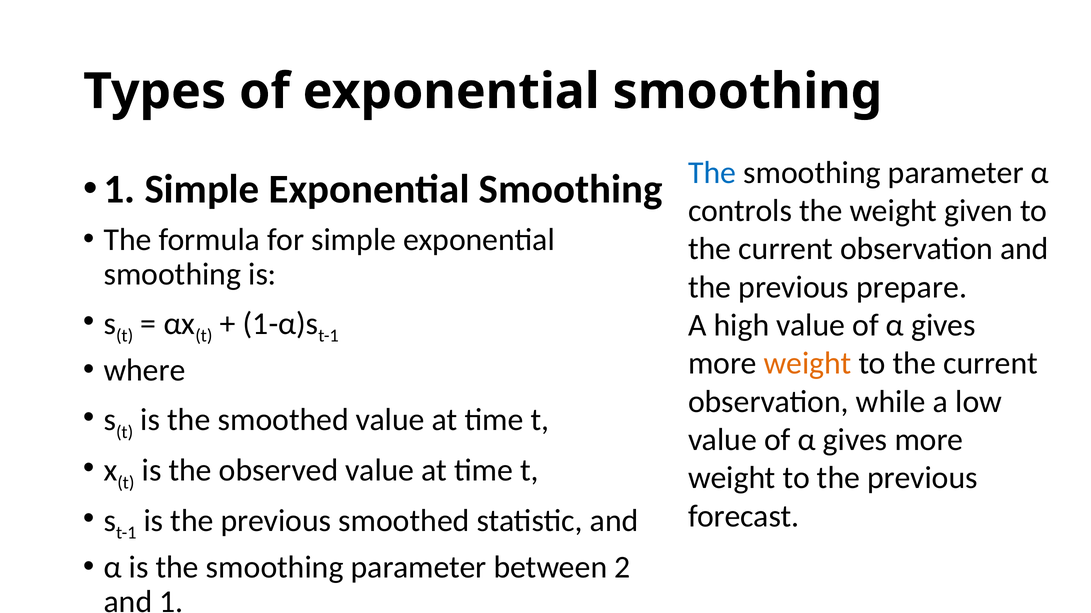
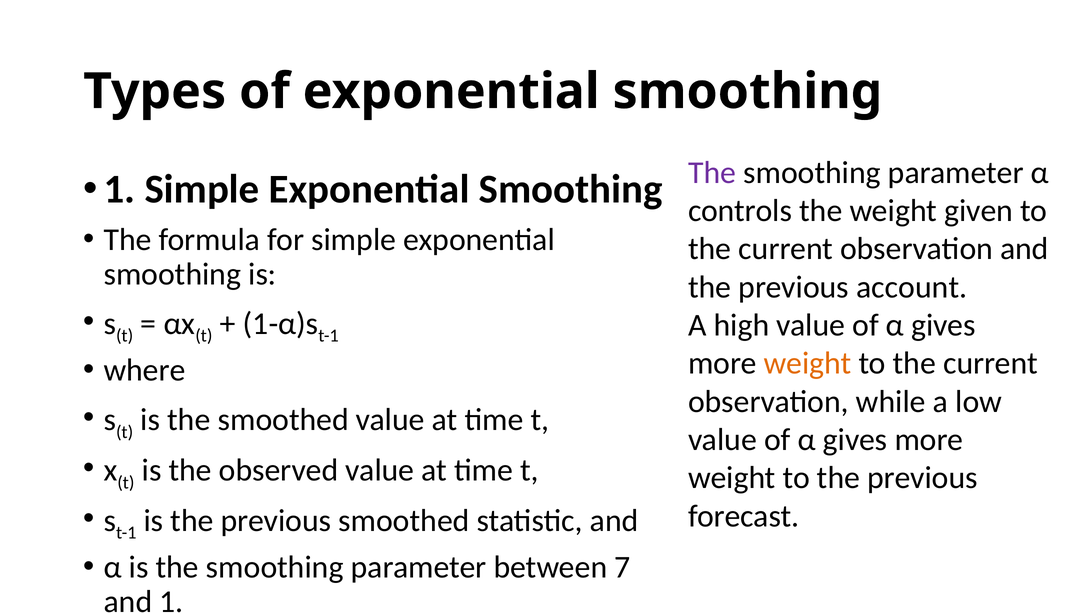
The colour: blue -> purple (712, 173)
prepare: prepare -> account (912, 287)
2: 2 -> 7 (622, 568)
